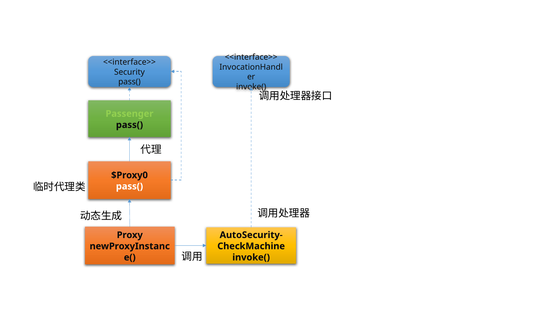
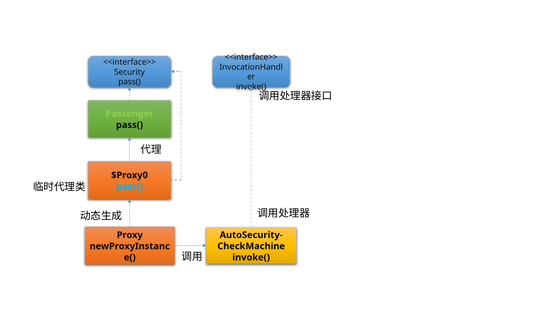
pass( colour: white -> light blue (130, 186)
